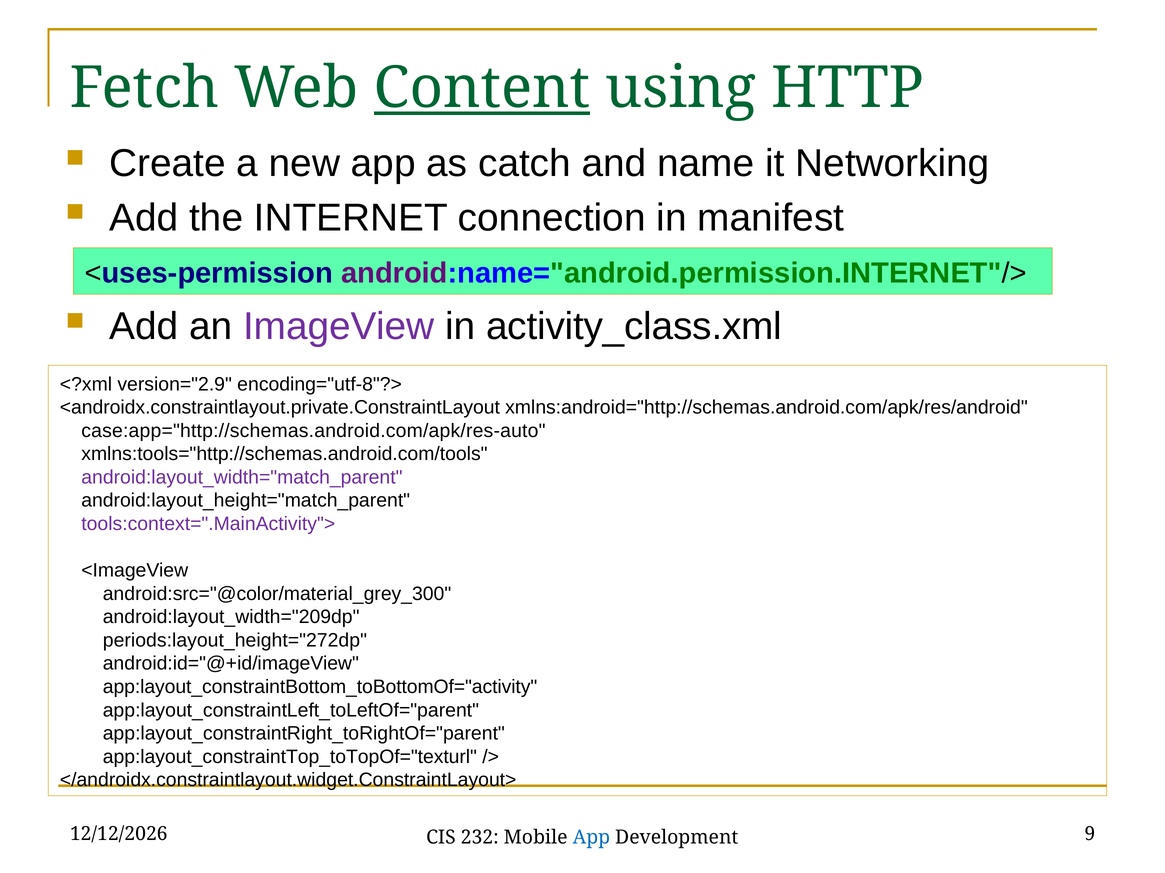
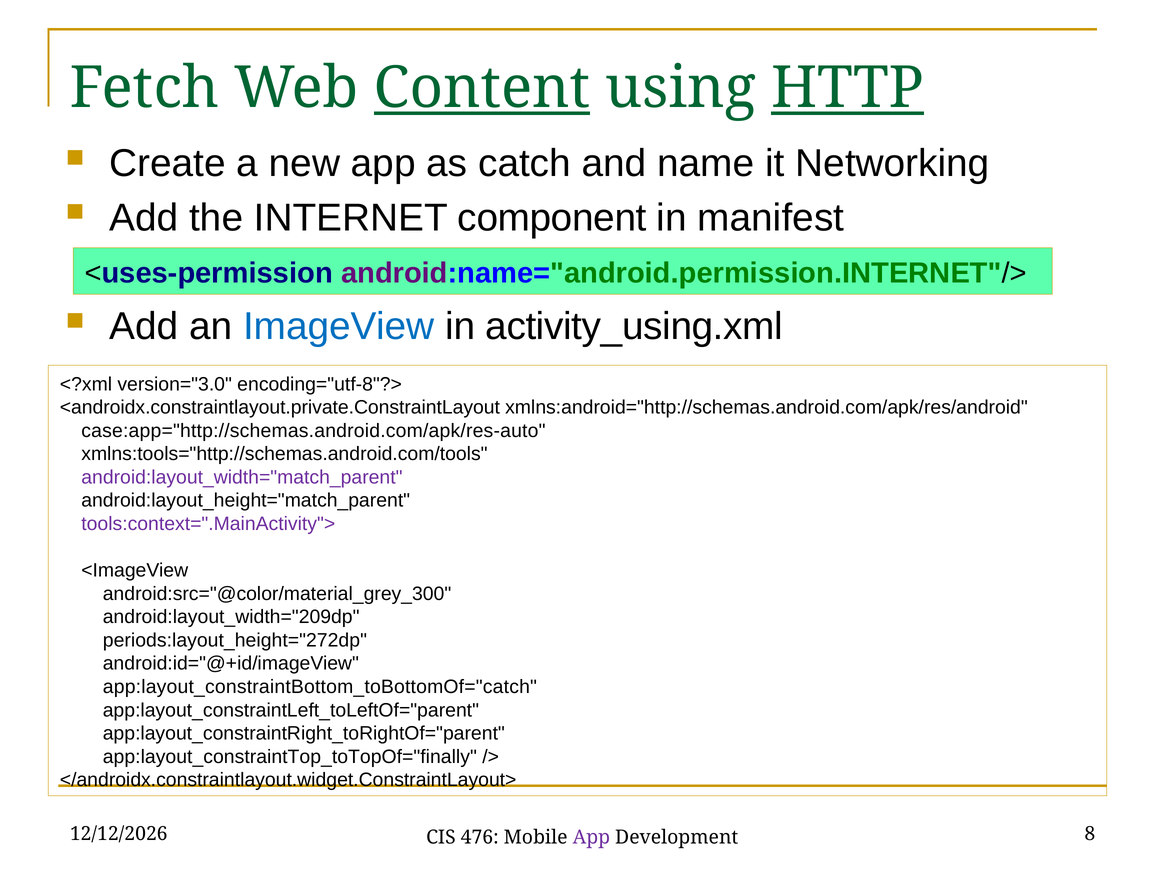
HTTP underline: none -> present (848, 88)
connection: connection -> component (552, 218)
ImageView colour: purple -> blue (339, 327)
activity_class.xml: activity_class.xml -> activity_using.xml (634, 327)
version="2.9: version="2.9 -> version="3.0 (175, 385)
app:layout_constraintBottom_toBottomOf="activity: app:layout_constraintBottom_toBottomOf="activity -> app:layout_constraintBottom_toBottomOf="catch (320, 687)
app:layout_constraintTop_toTopOf="texturl: app:layout_constraintTop_toTopOf="texturl -> app:layout_constraintTop_toTopOf="finally (290, 757)
232: 232 -> 476 (480, 838)
App colour: blue -> purple (591, 838)
9: 9 -> 8 (1090, 834)
